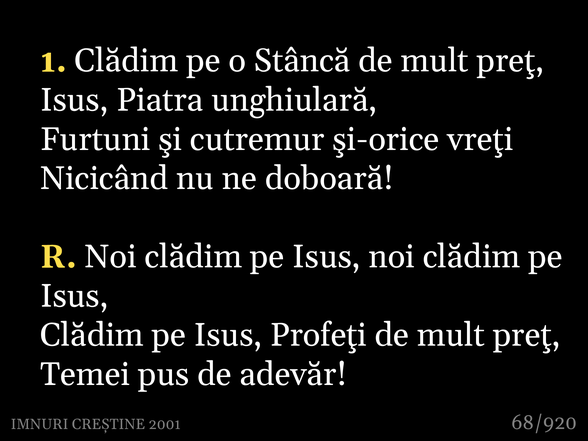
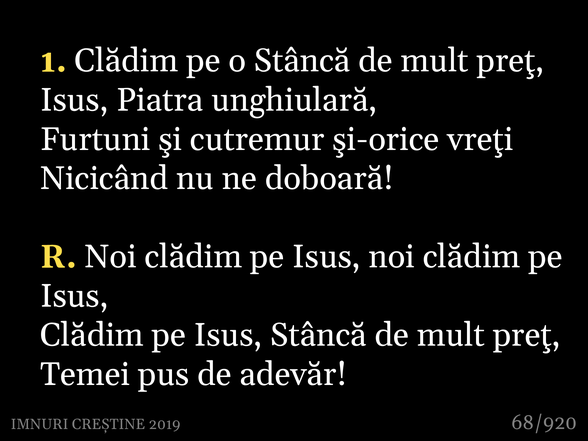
Isus Profeţi: Profeţi -> Stâncă (318, 335)
2001: 2001 -> 2019 (165, 424)
